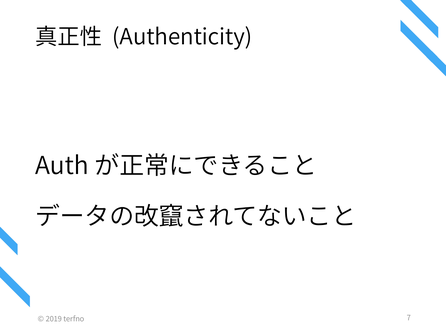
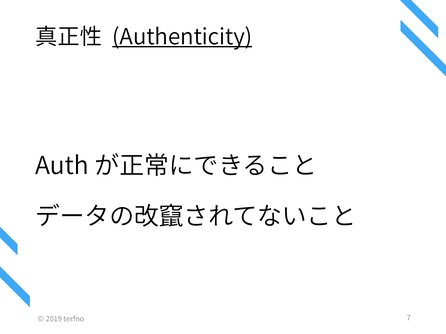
Authenticity underline: none -> present (182, 37)
